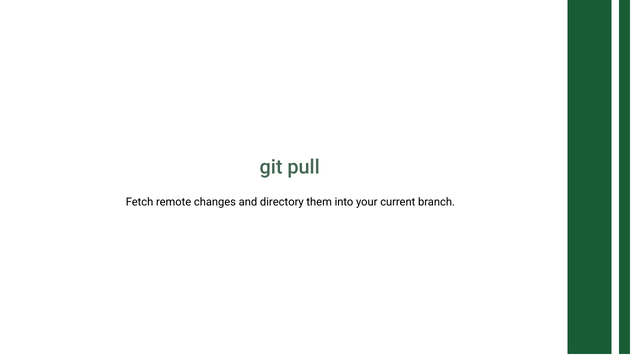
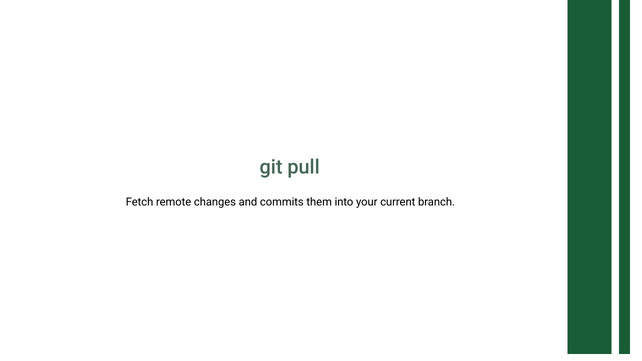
directory: directory -> commits (282, 202)
